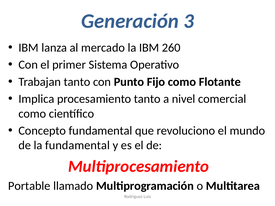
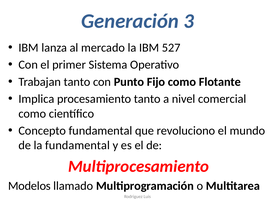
260: 260 -> 527 (171, 48)
Portable: Portable -> Modelos (29, 186)
